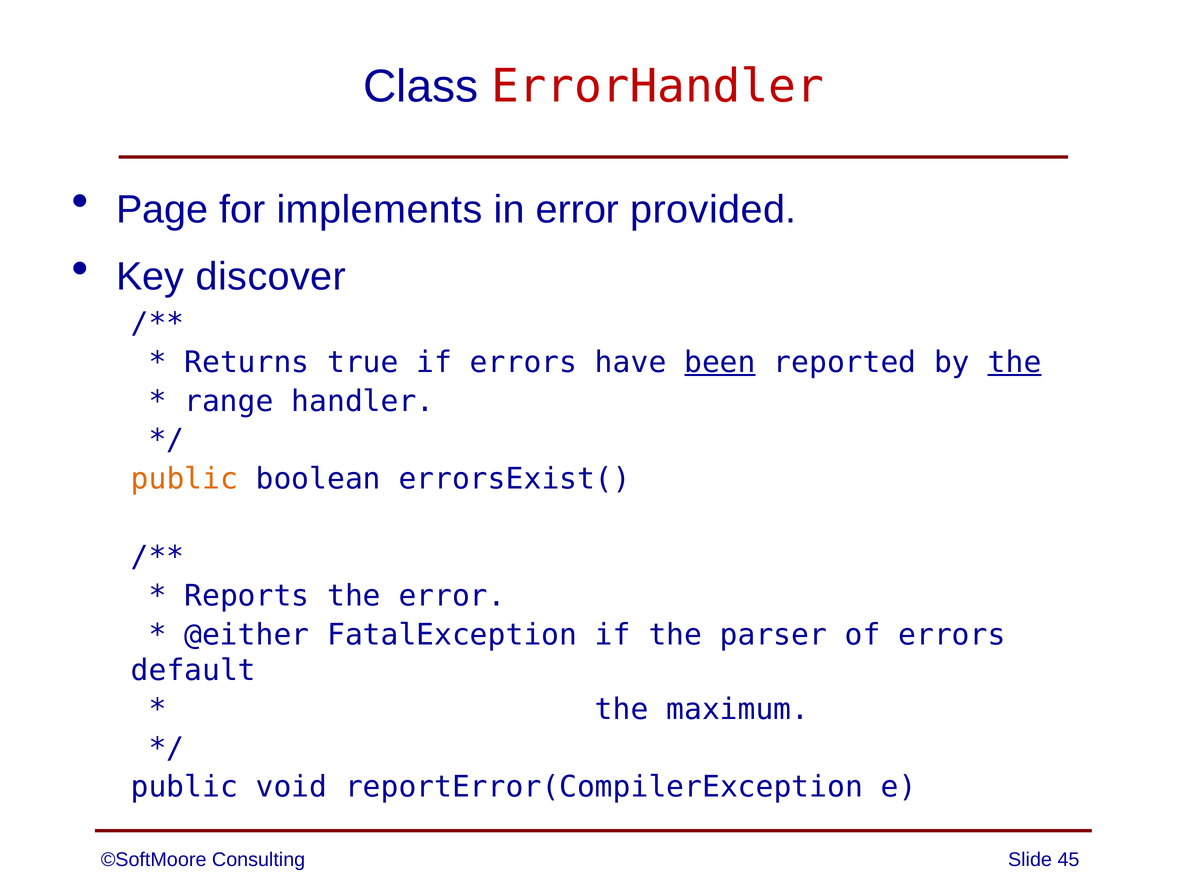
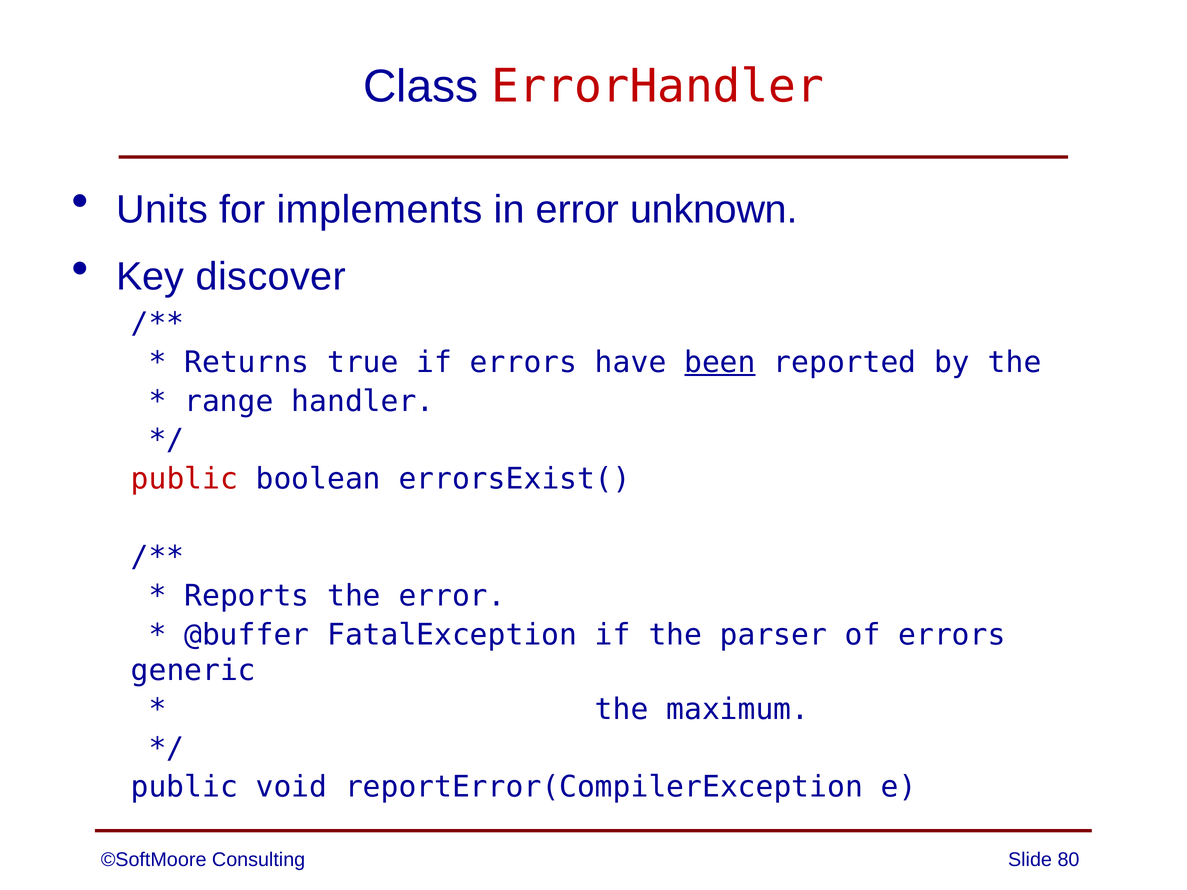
Page: Page -> Units (162, 210)
provided: provided -> unknown (714, 210)
the underline: present -> none (1015, 362)
public colour: orange -> red (184, 479)
@either: @either -> @buffer (247, 635)
default: default -> generic (193, 671)
45: 45 -> 80 (1069, 860)
